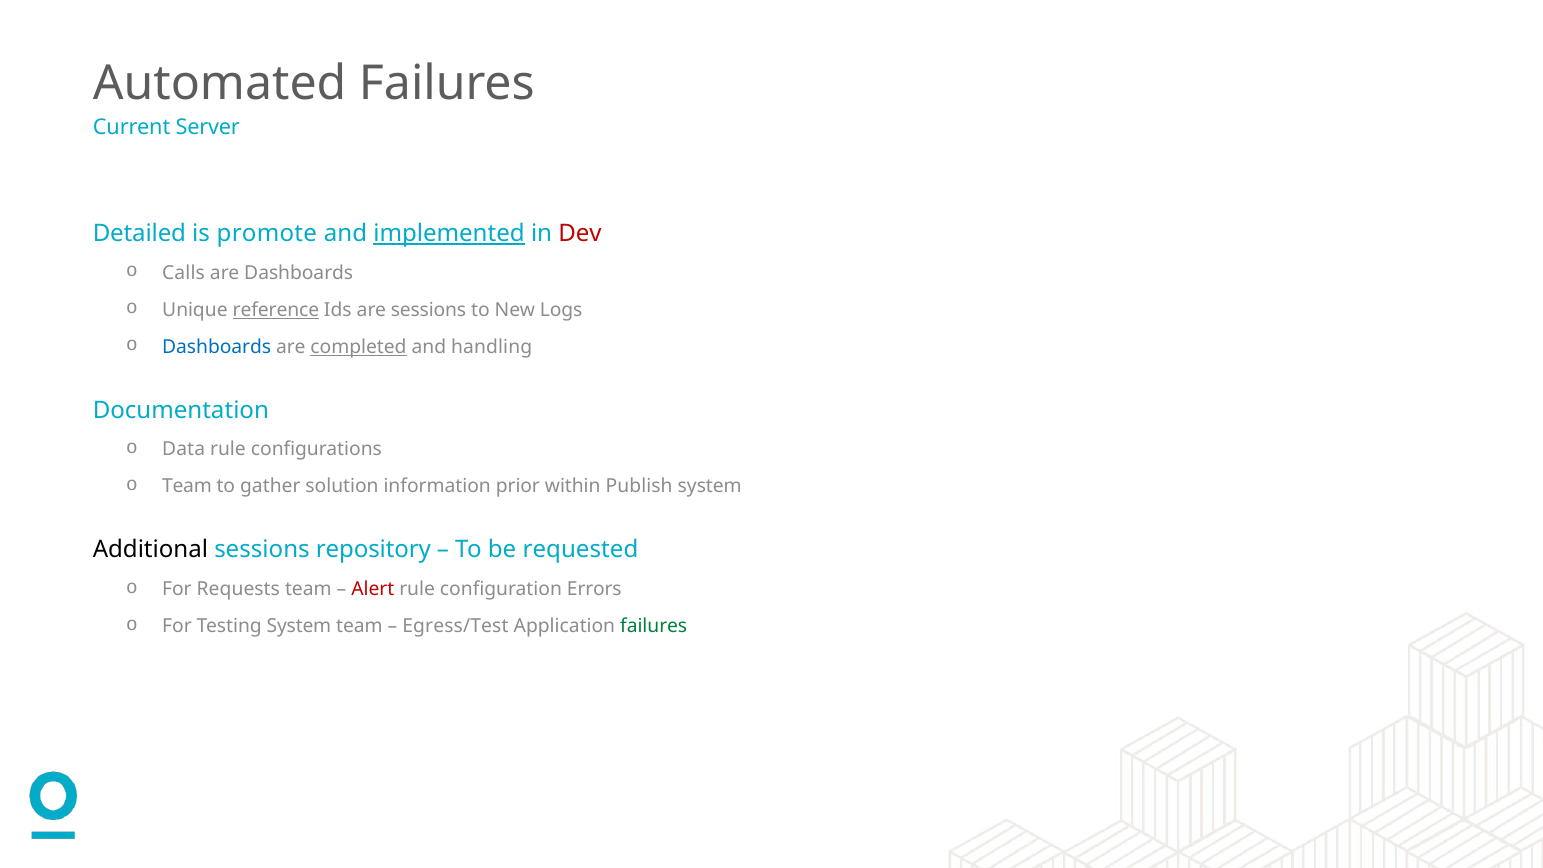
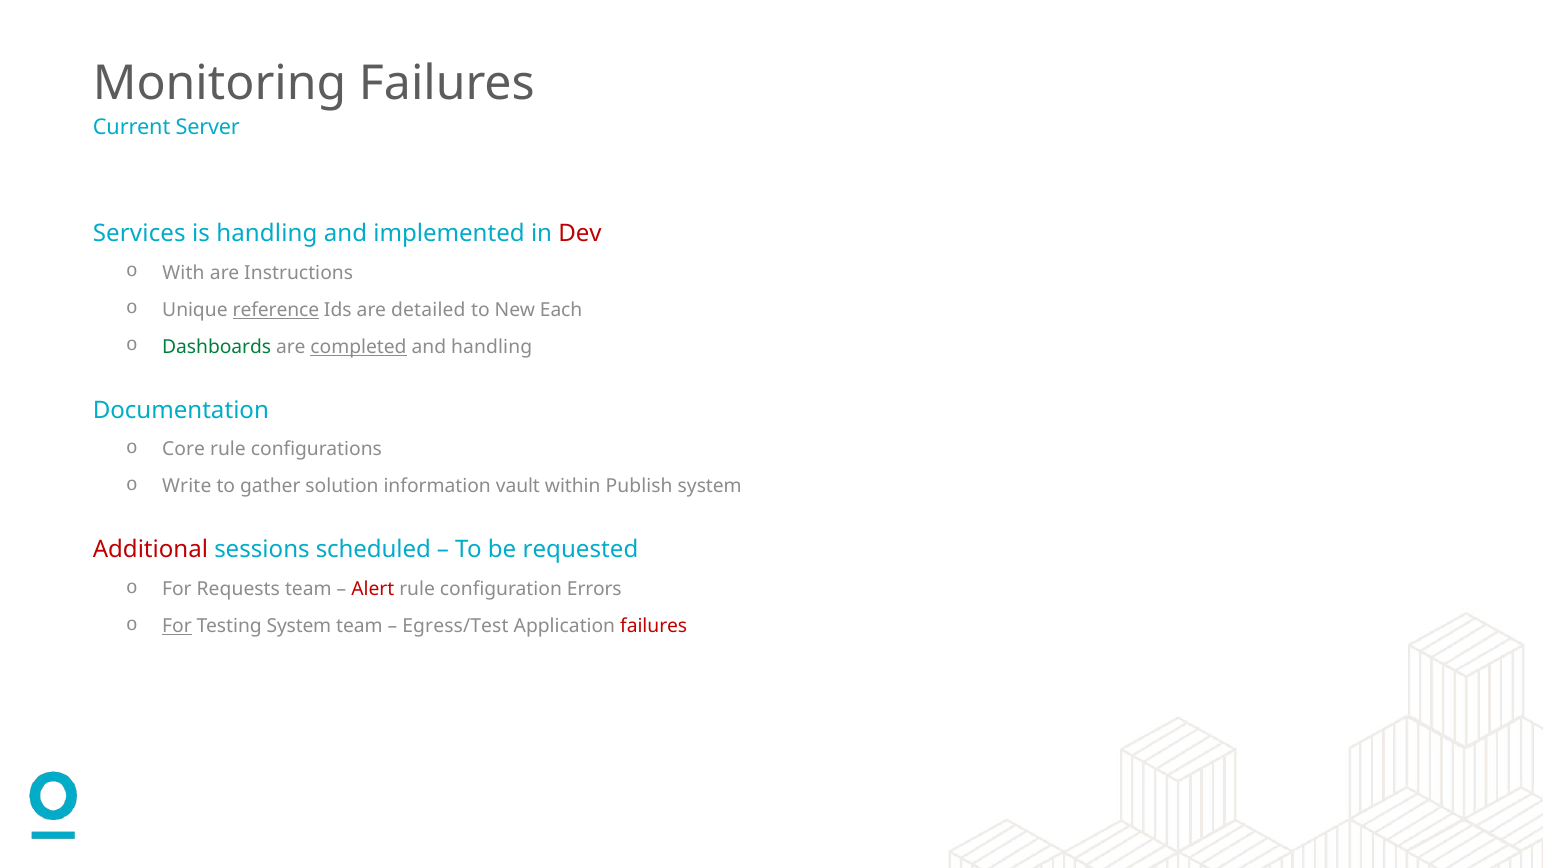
Automated: Automated -> Monitoring (220, 83)
Detailed: Detailed -> Services (139, 234)
is promote: promote -> handling (267, 234)
implemented underline: present -> none (449, 234)
Calls: Calls -> With (183, 273)
are Dashboards: Dashboards -> Instructions (299, 273)
are sessions: sessions -> detailed (428, 310)
Logs: Logs -> Each (561, 310)
Dashboards colour: blue -> green (217, 347)
Data: Data -> Core (184, 450)
Team: Team -> Write (187, 486)
prior: prior -> vault (518, 486)
Additional colour: black -> red (150, 550)
repository: repository -> scheduled (373, 550)
For underline: none -> present (177, 626)
failures colour: green -> red (654, 626)
